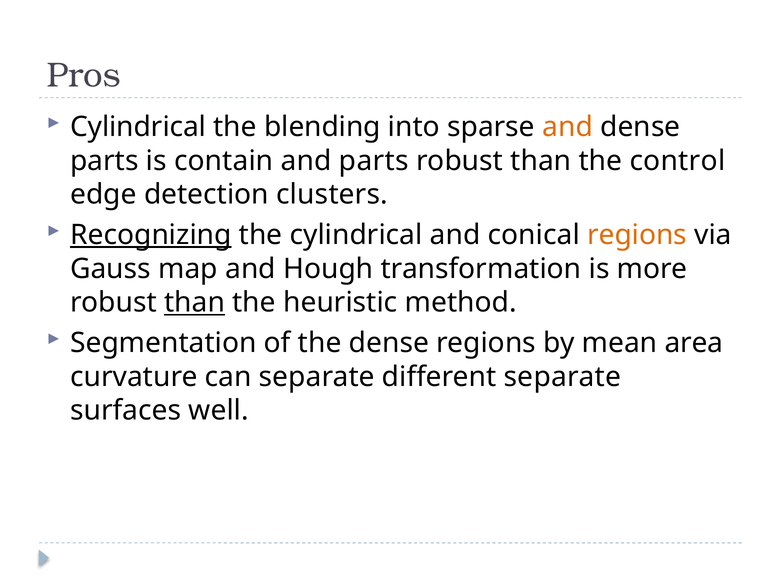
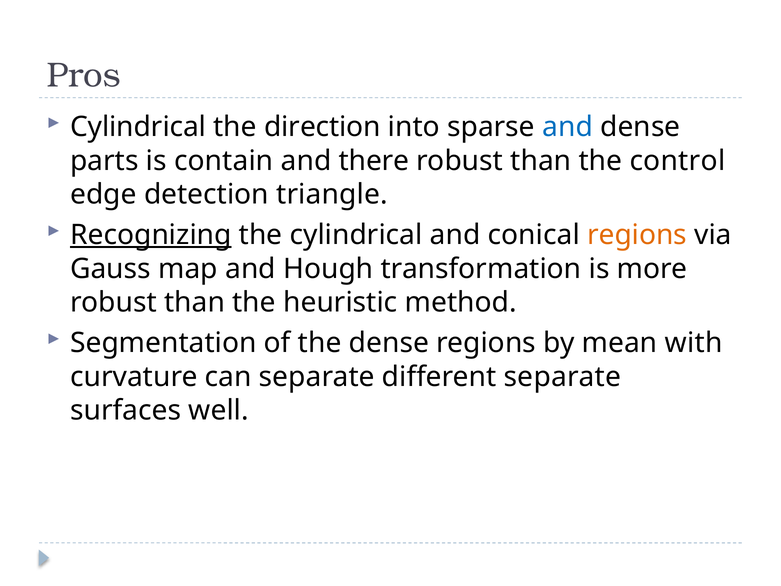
blending: blending -> direction (322, 127)
and colour: orange -> blue (568, 127)
and parts: parts -> there (374, 161)
clusters: clusters -> triangle (332, 195)
than underline: present -> none (195, 303)
area: area -> with (694, 343)
